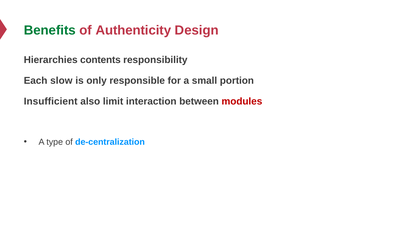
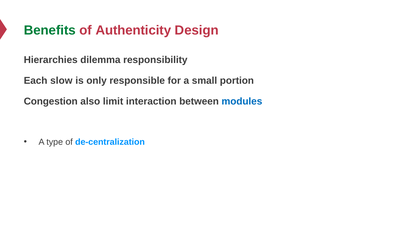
contents: contents -> dilemma (100, 60)
Insufficient: Insufficient -> Congestion (51, 102)
modules colour: red -> blue (242, 102)
